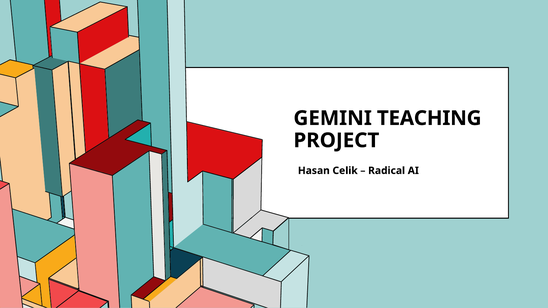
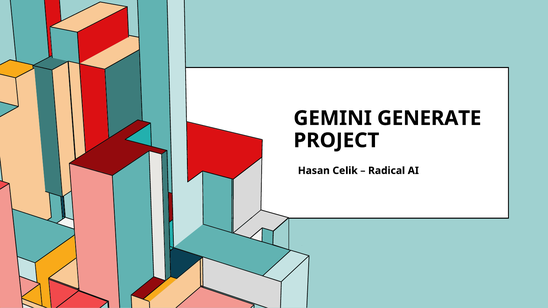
TEACHING: TEACHING -> GENERATE (429, 118)
